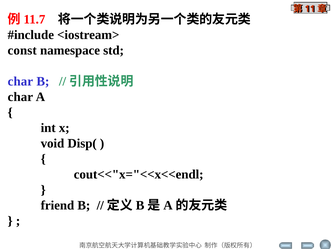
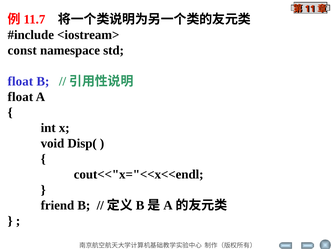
char: char -> float (20, 81)
char: char -> float (20, 97)
